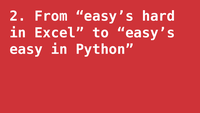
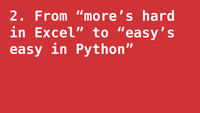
From easy’s: easy’s -> more’s (105, 16)
